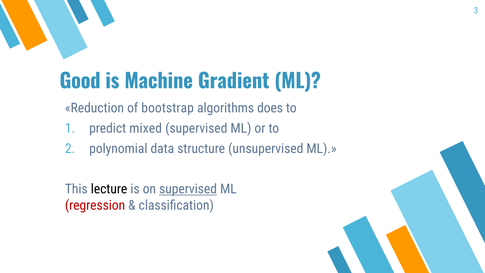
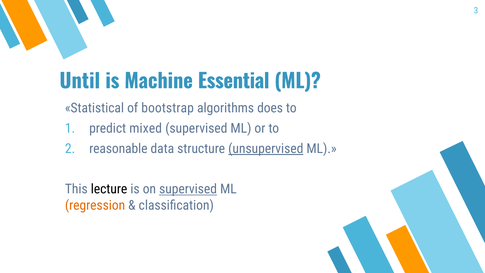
Good: Good -> Until (80, 82)
Gradient: Gradient -> Essential (234, 82)
Reduction: Reduction -> Statistical (94, 108)
polynomial: polynomial -> reasonable (118, 149)
unsupervised underline: none -> present (266, 149)
regression colour: red -> orange (95, 205)
